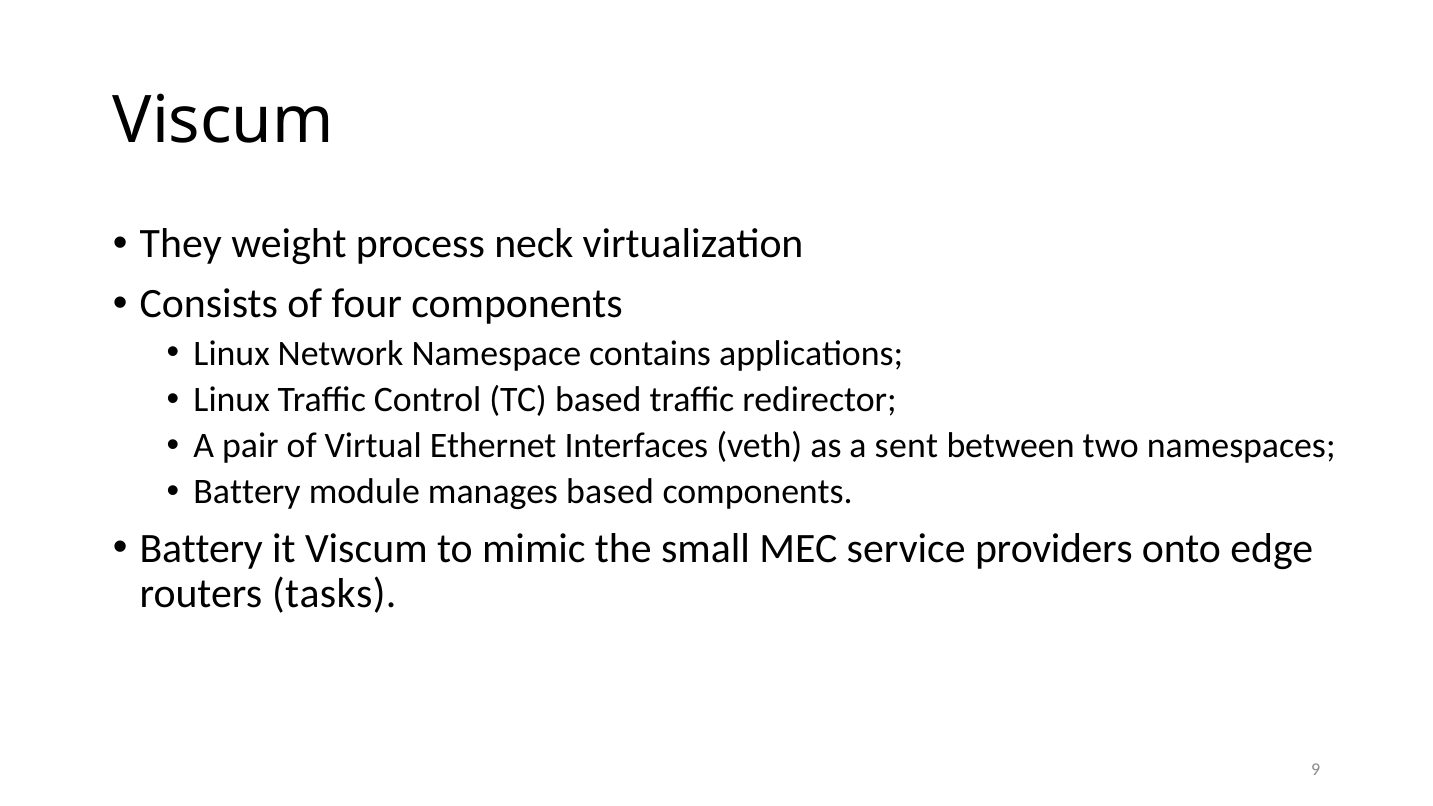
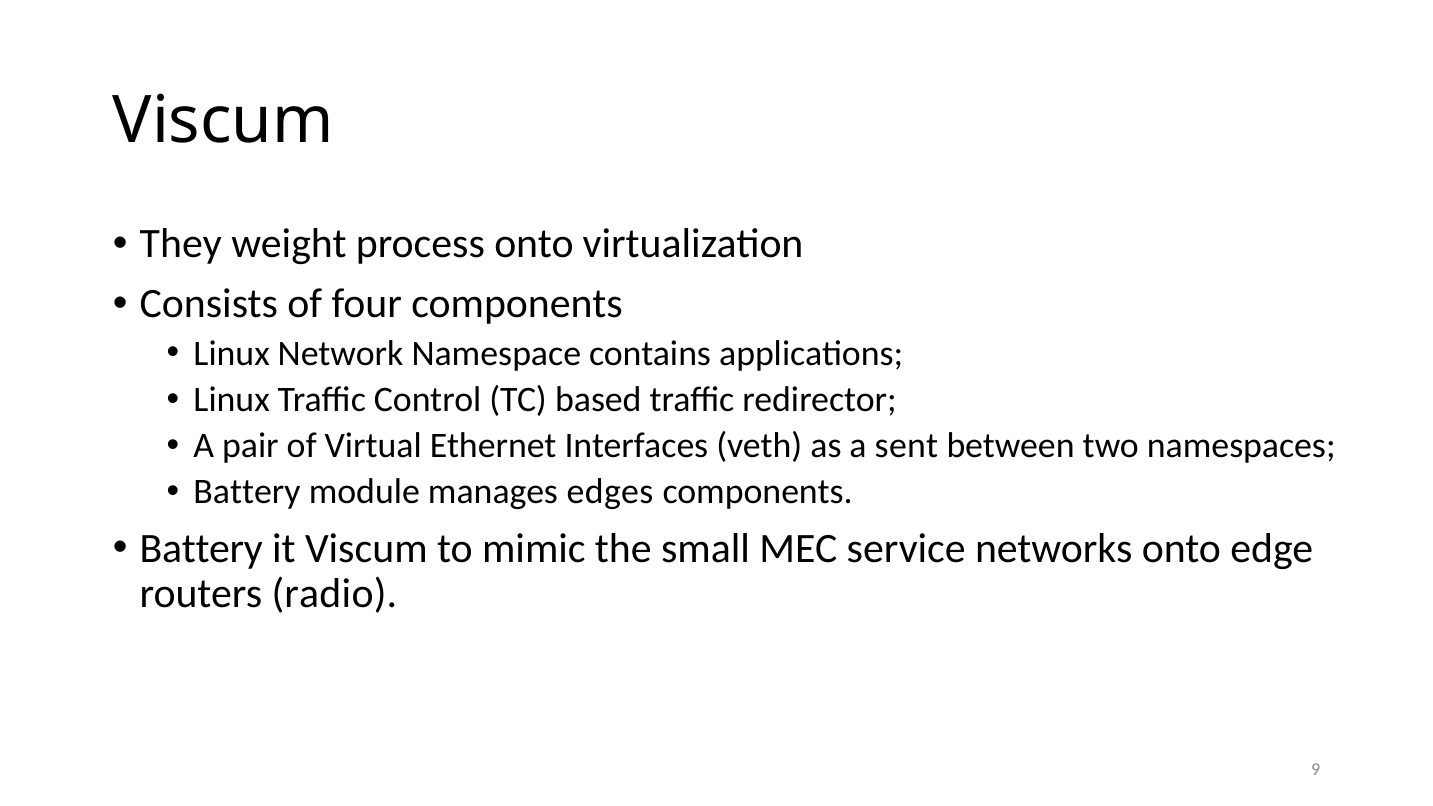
process neck: neck -> onto (534, 244)
manages based: based -> edges (610, 492)
providers: providers -> networks (1054, 549)
tasks: tasks -> radio (334, 594)
